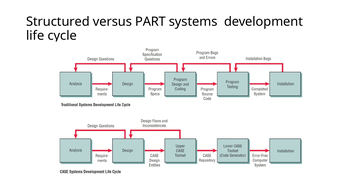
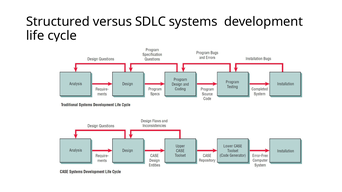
PART: PART -> SDLC (151, 22)
